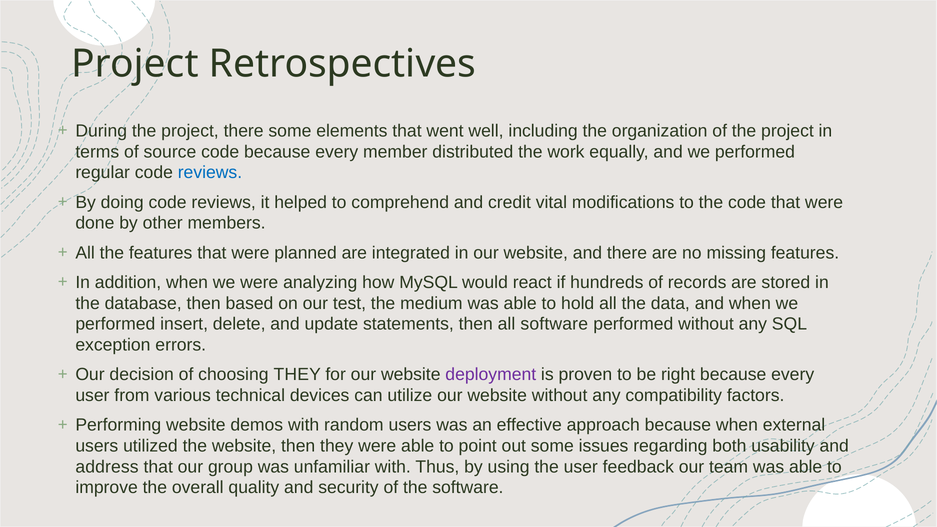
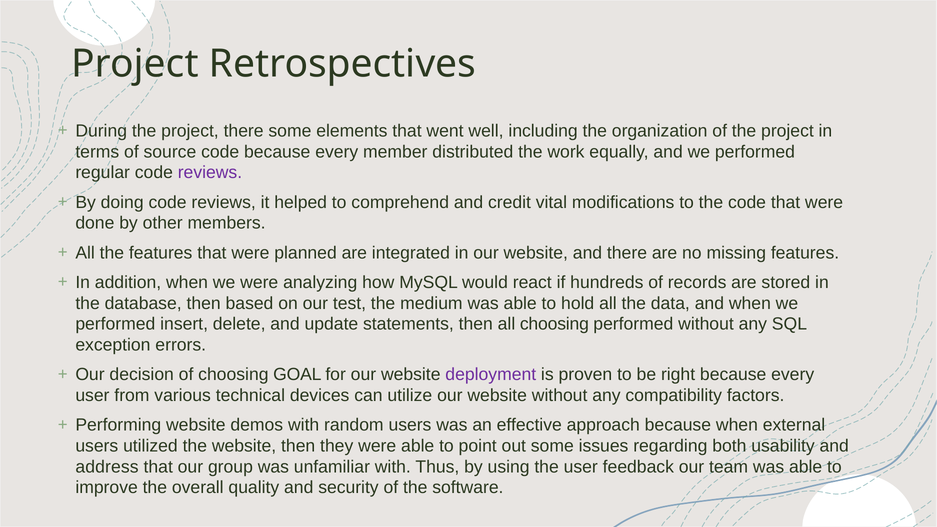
reviews colour: blue -> purple (210, 173)
all software: software -> choosing (554, 324)
choosing THEY: THEY -> GOAL (297, 375)
